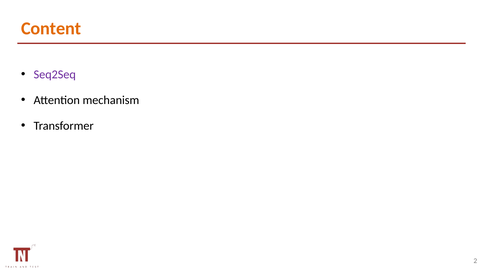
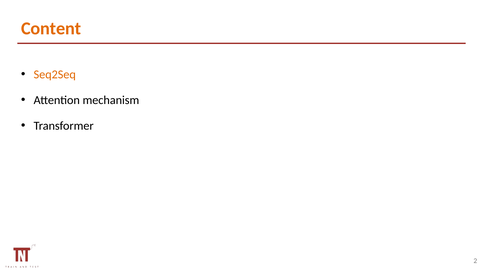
Seq2Seq colour: purple -> orange (55, 75)
